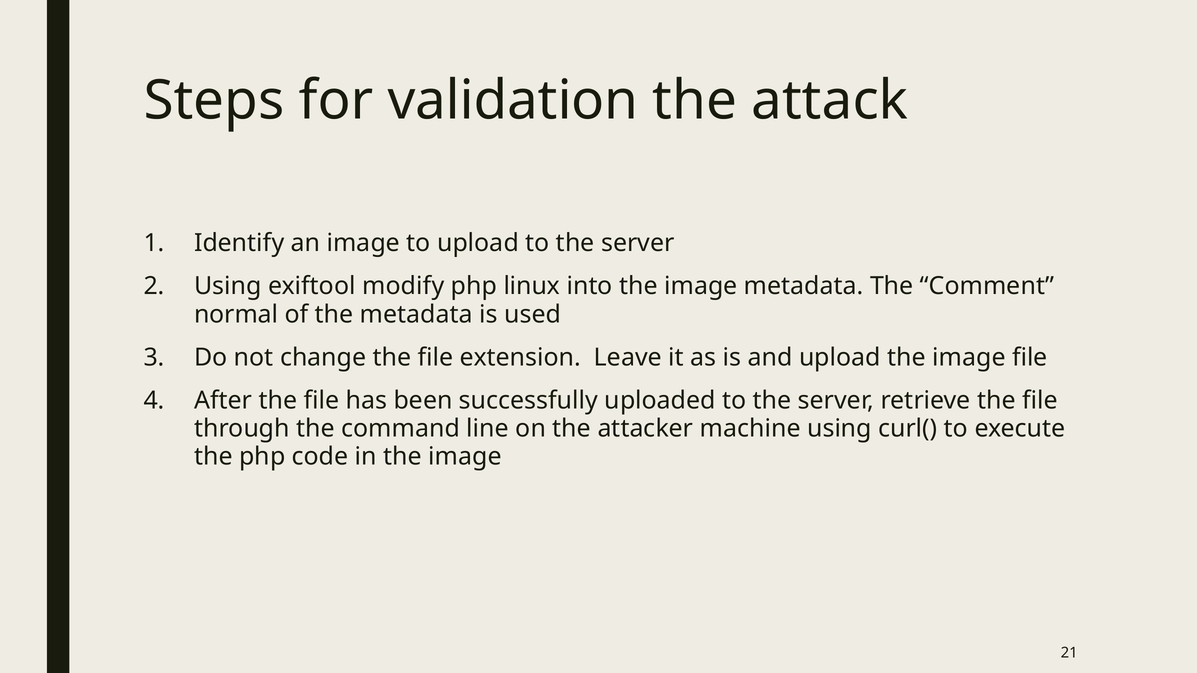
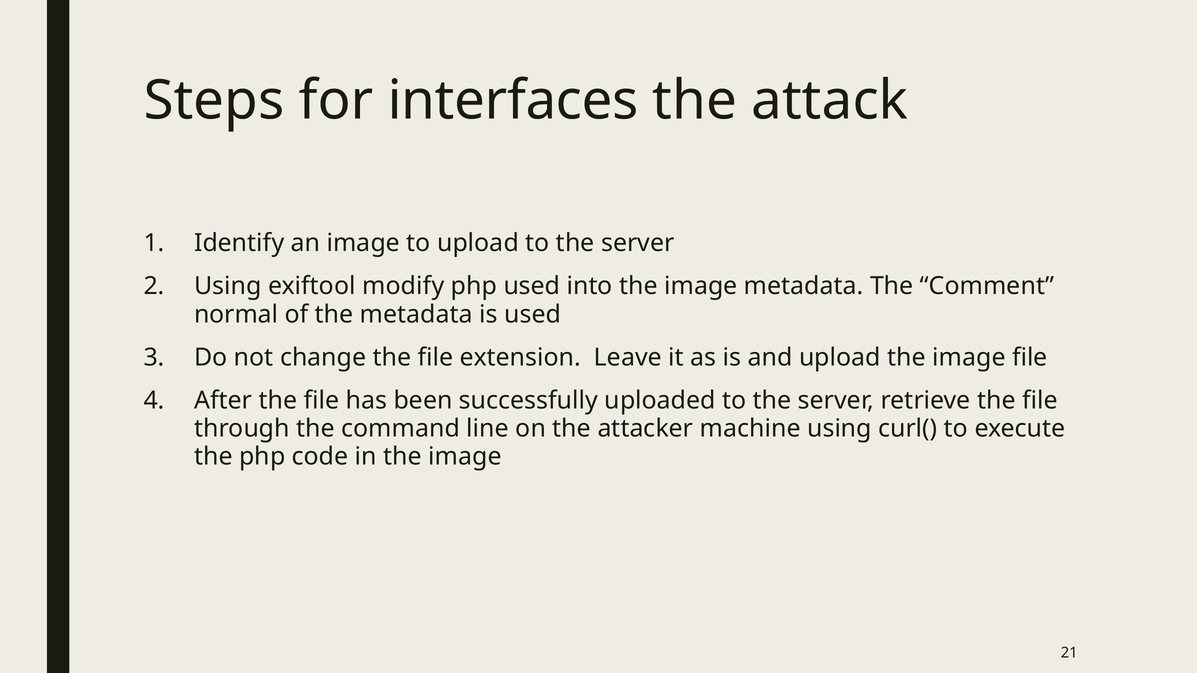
validation: validation -> interfaces (513, 101)
php linux: linux -> used (532, 286)
